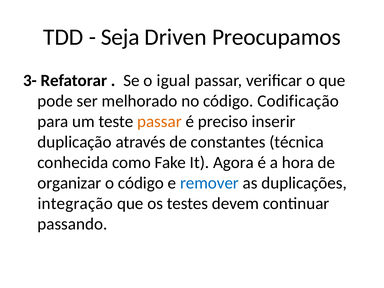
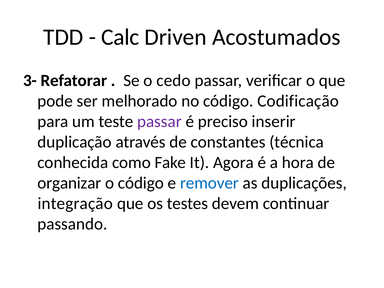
Seja: Seja -> Calc (120, 37)
Preocupamos: Preocupamos -> Acostumados (276, 37)
igual: igual -> cedo (174, 81)
passar colour: orange -> purple (159, 122)
